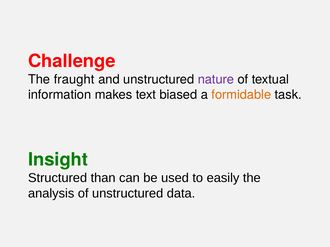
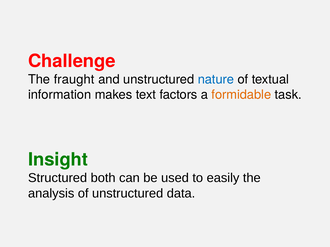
nature colour: purple -> blue (216, 79)
biased: biased -> factors (178, 95)
than: than -> both (103, 178)
